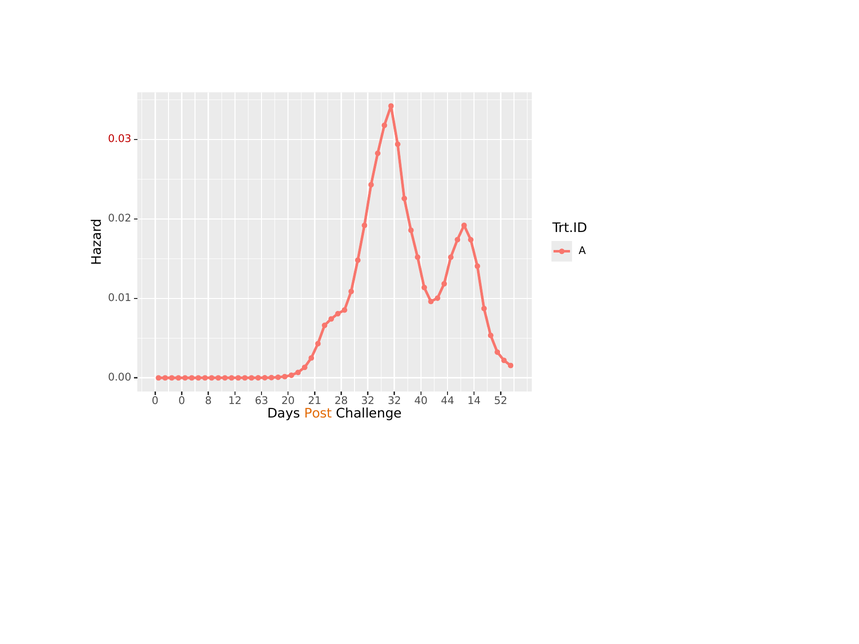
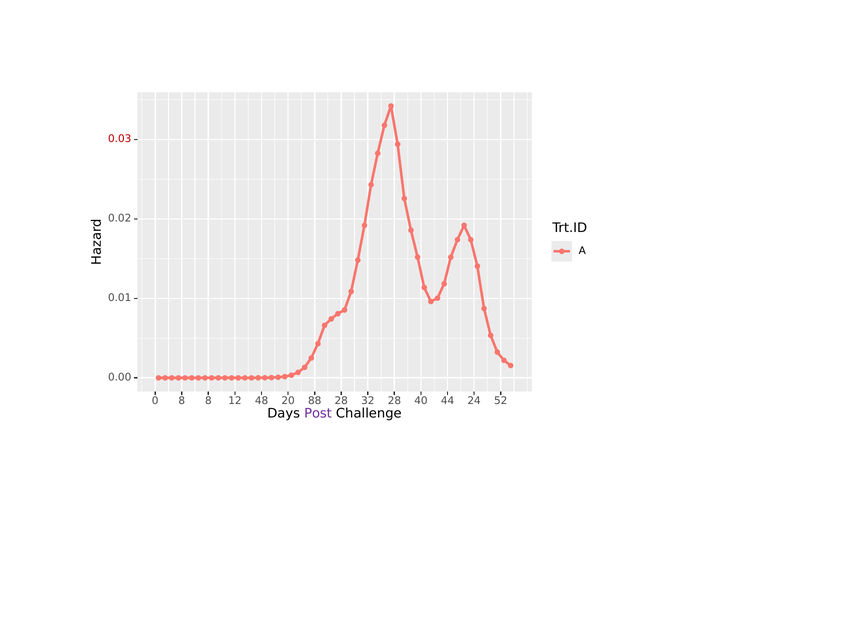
0 0: 0 -> 8 (182, 401)
63: 63 -> 48 (262, 401)
21: 21 -> 88 (315, 401)
32 32: 32 -> 28 (394, 401)
14: 14 -> 24 (474, 401)
Post colour: orange -> purple (318, 413)
